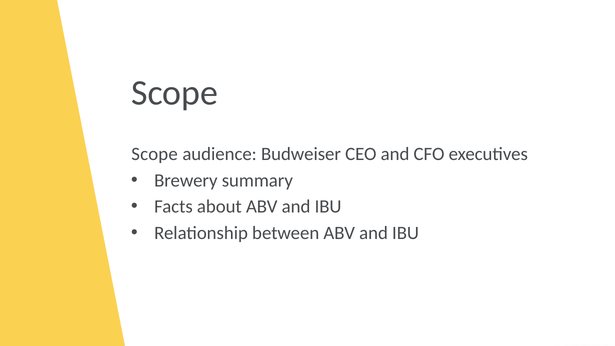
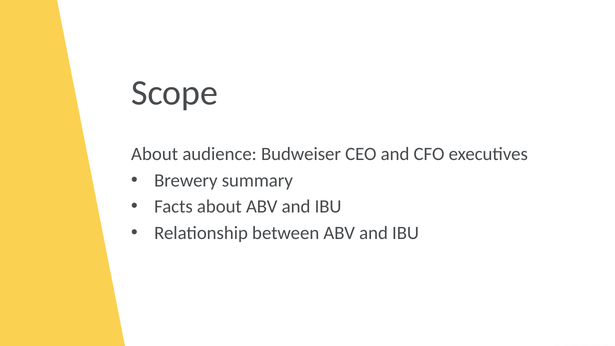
Scope: Scope -> About (155, 154)
